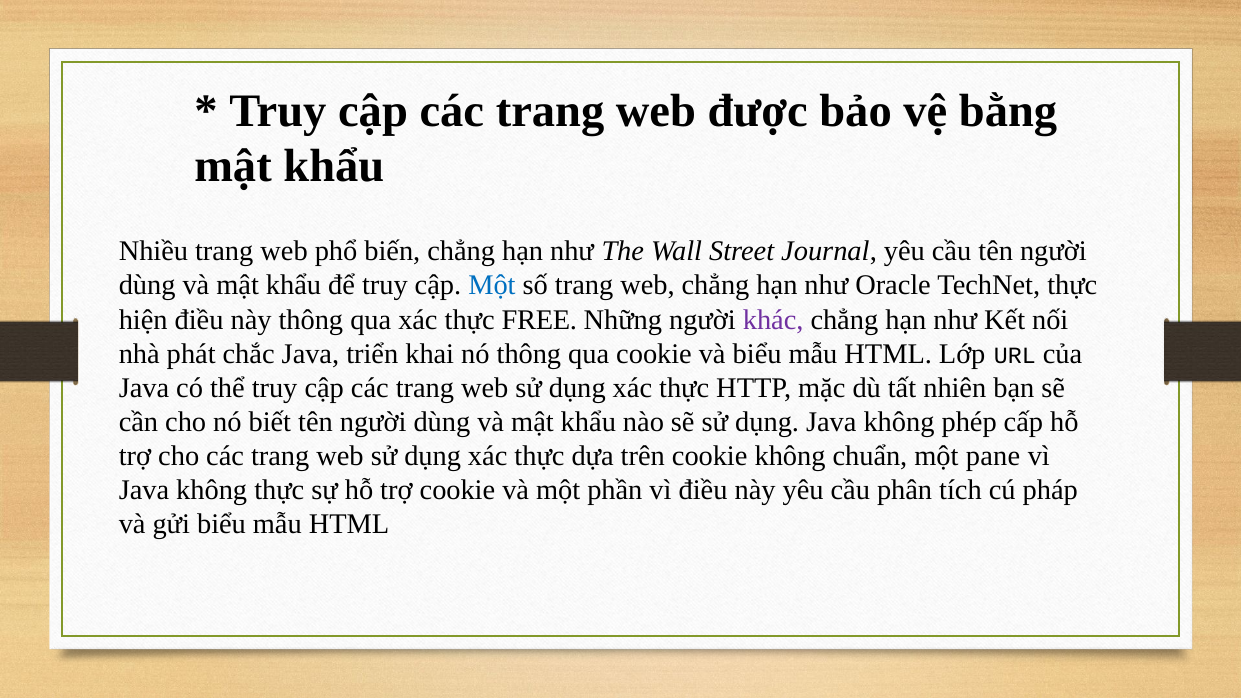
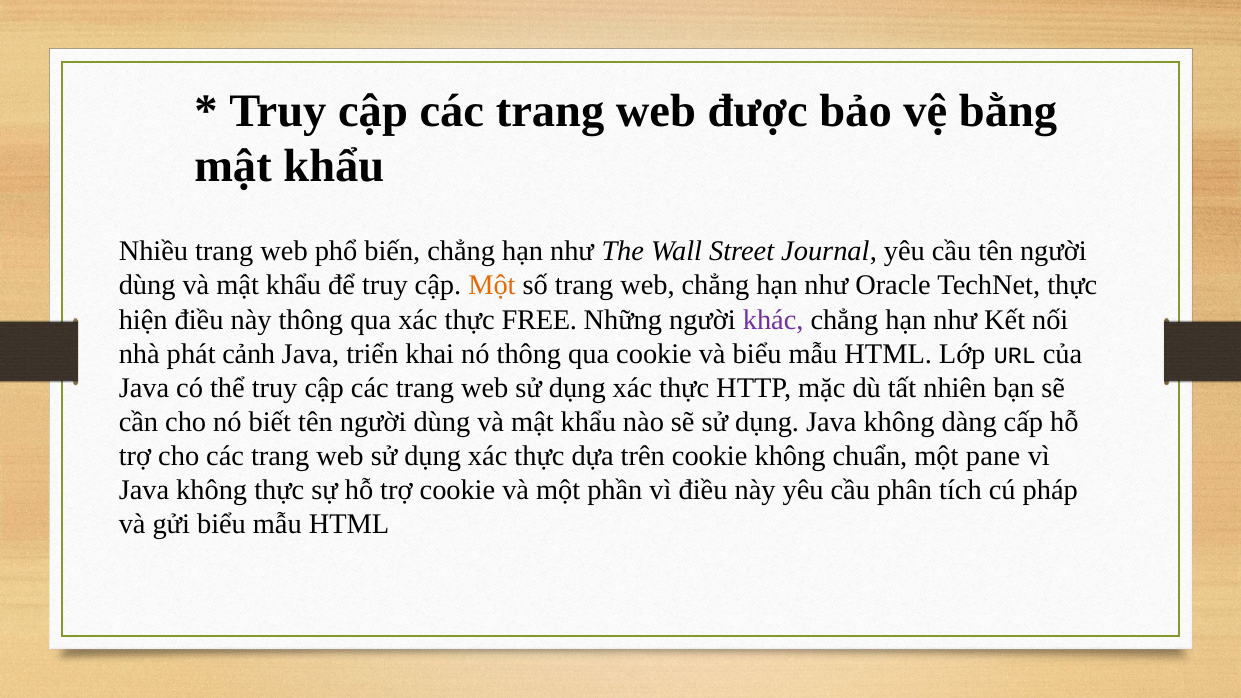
Một colour: blue -> orange (492, 286)
chắc: chắc -> cảnh (249, 354)
phép: phép -> dàng (969, 422)
